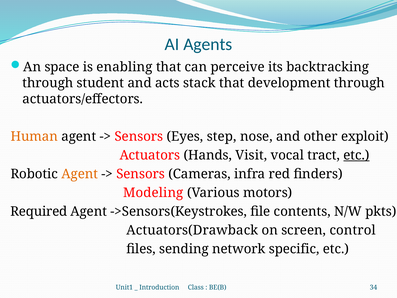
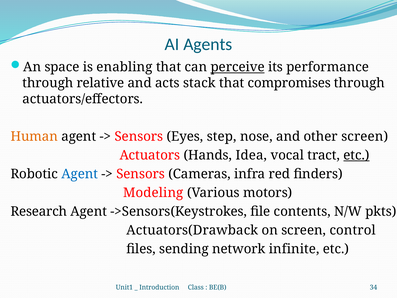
perceive underline: none -> present (238, 67)
backtracking: backtracking -> performance (328, 67)
student: student -> relative (100, 83)
development: development -> compromises (289, 83)
other exploit: exploit -> screen (365, 136)
Visit: Visit -> Idea (251, 155)
Agent colour: orange -> blue (80, 174)
Required: Required -> Research (39, 211)
specific: specific -> infinite (294, 249)
